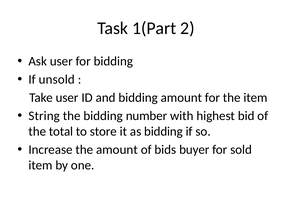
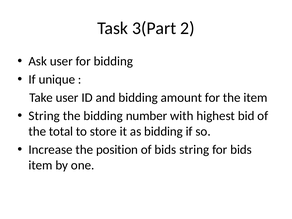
1(Part: 1(Part -> 3(Part (154, 28)
unsold: unsold -> unique (57, 79)
the amount: amount -> position (117, 150)
bids buyer: buyer -> string (194, 150)
for sold: sold -> bids (241, 150)
